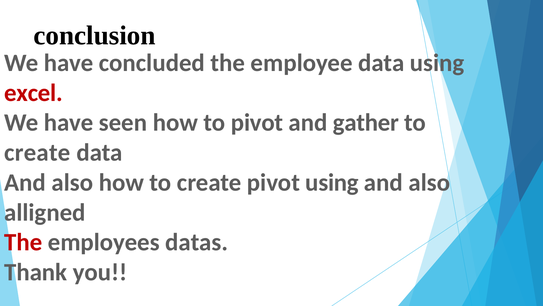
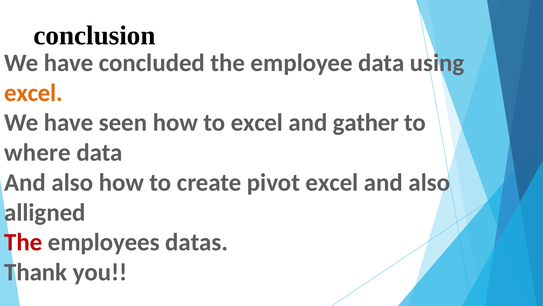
excel colour: red -> orange (33, 93)
to pivot: pivot -> excel (257, 123)
create: create -> where (37, 152)
pivot using: using -> excel (332, 182)
